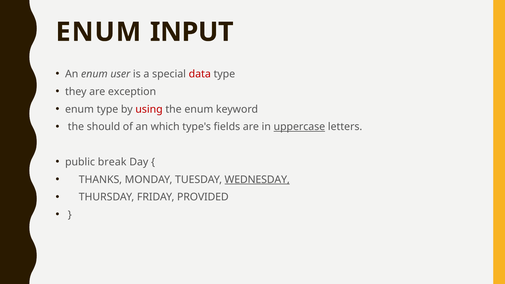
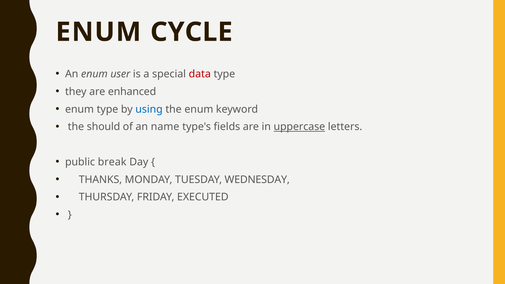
INPUT: INPUT -> CYCLE (191, 32)
exception: exception -> enhanced (132, 92)
using colour: red -> blue (149, 109)
which: which -> name (165, 127)
WEDNESDAY underline: present -> none (257, 180)
PROVIDED: PROVIDED -> EXECUTED (203, 197)
